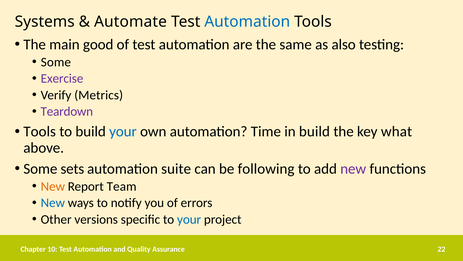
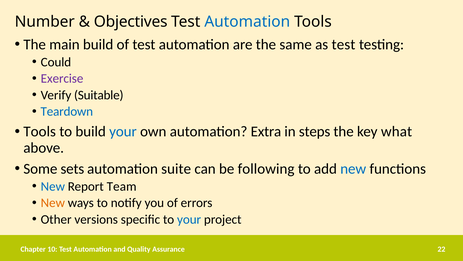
Systems: Systems -> Number (45, 22)
Automate: Automate -> Objectives (131, 22)
main good: good -> build (98, 44)
as also: also -> test (344, 44)
Some: Some -> Could (56, 62)
Metrics: Metrics -> Suitable (99, 95)
Teardown colour: purple -> blue (67, 111)
Time: Time -> Extra (266, 131)
in build: build -> steps (315, 131)
new colour: purple -> blue (353, 168)
New colour: orange -> blue (53, 186)
New colour: blue -> orange (53, 203)
